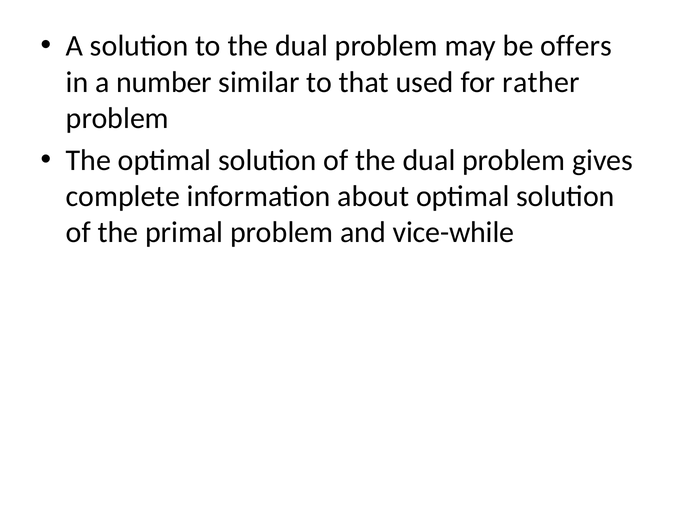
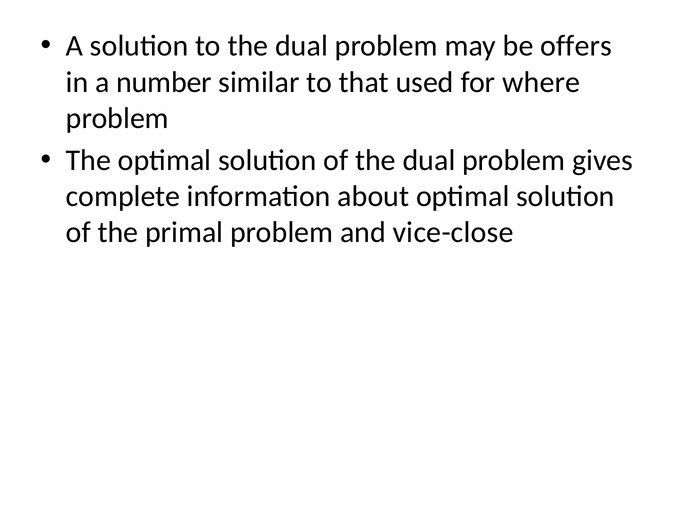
rather: rather -> where (541, 82)
vice-while: vice-while -> vice-close (453, 232)
